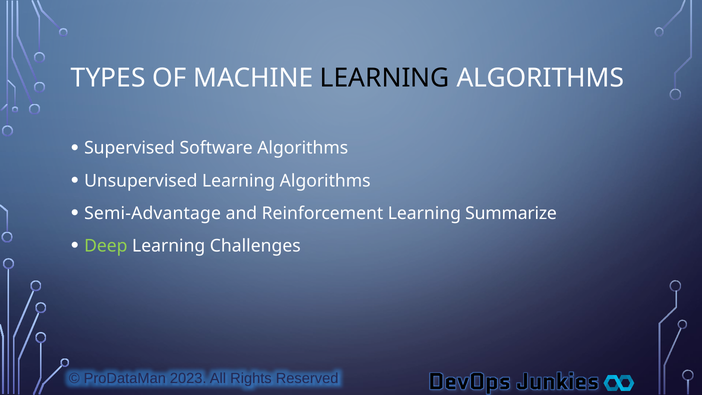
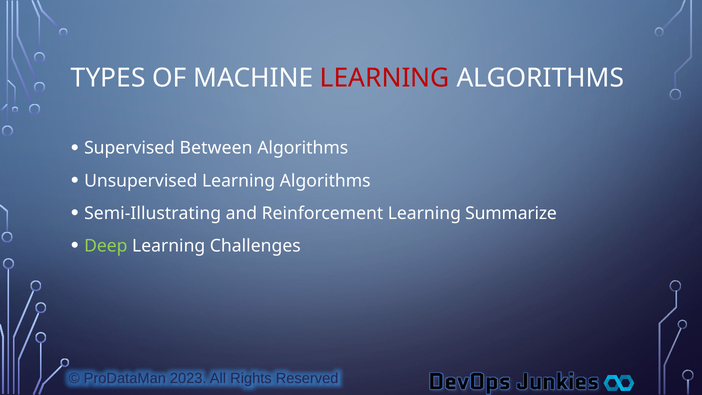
LEARNING colour: black -> red (385, 78)
Software: Software -> Between (216, 148)
Semi-Advantage: Semi-Advantage -> Semi-Illustrating (153, 213)
